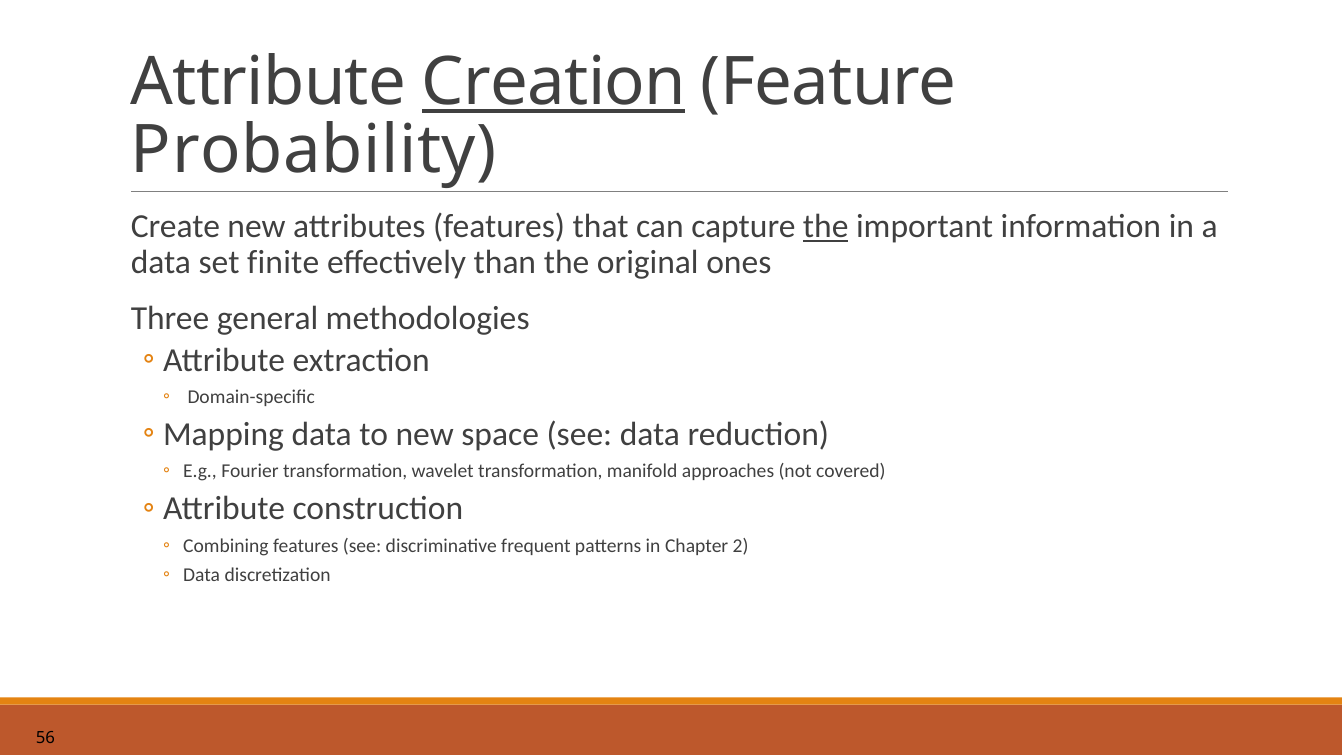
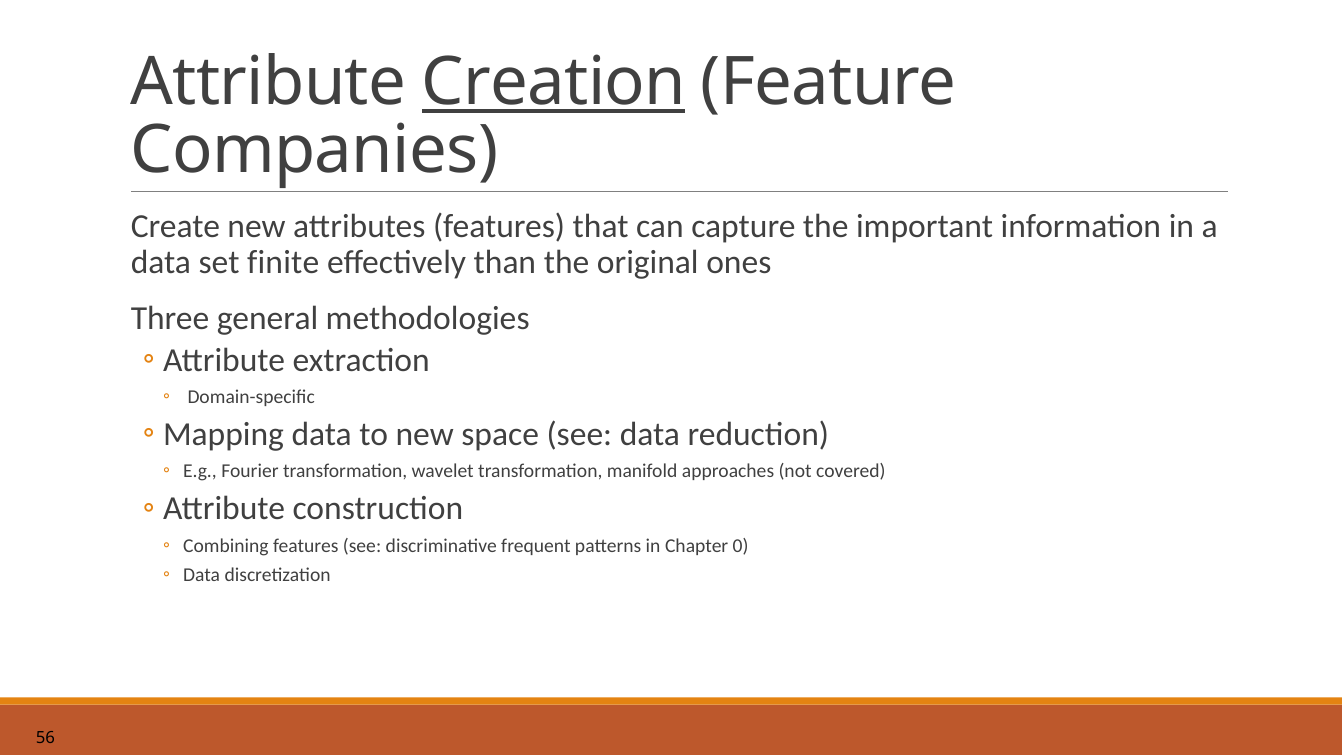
Probability: Probability -> Companies (314, 150)
the underline: present -> none (826, 226)
2: 2 -> 0 (741, 545)
